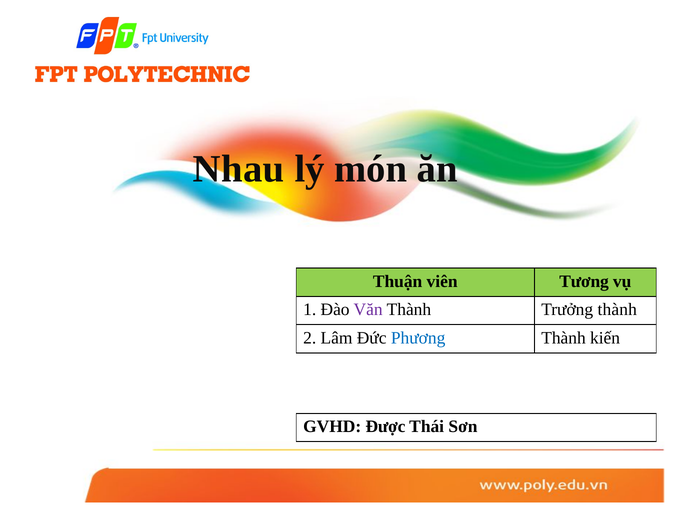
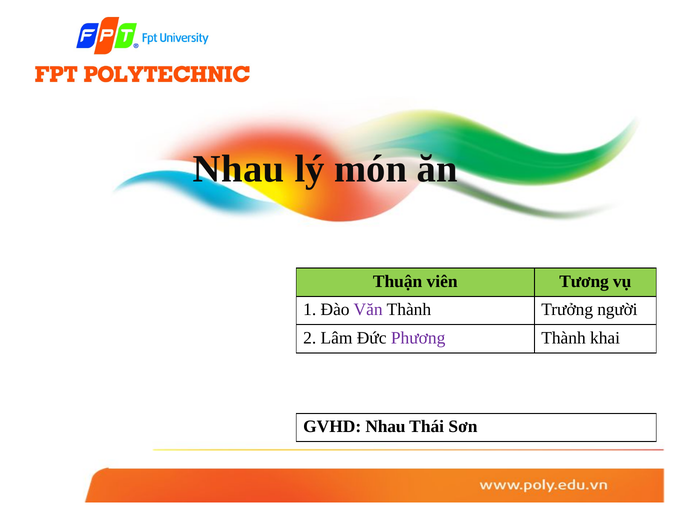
Trưởng thành: thành -> người (617, 310)
Phương colour: blue -> purple (418, 338)
kiến: kiến -> khai (605, 338)
GVHD Được: Được -> Nhau (385, 426)
